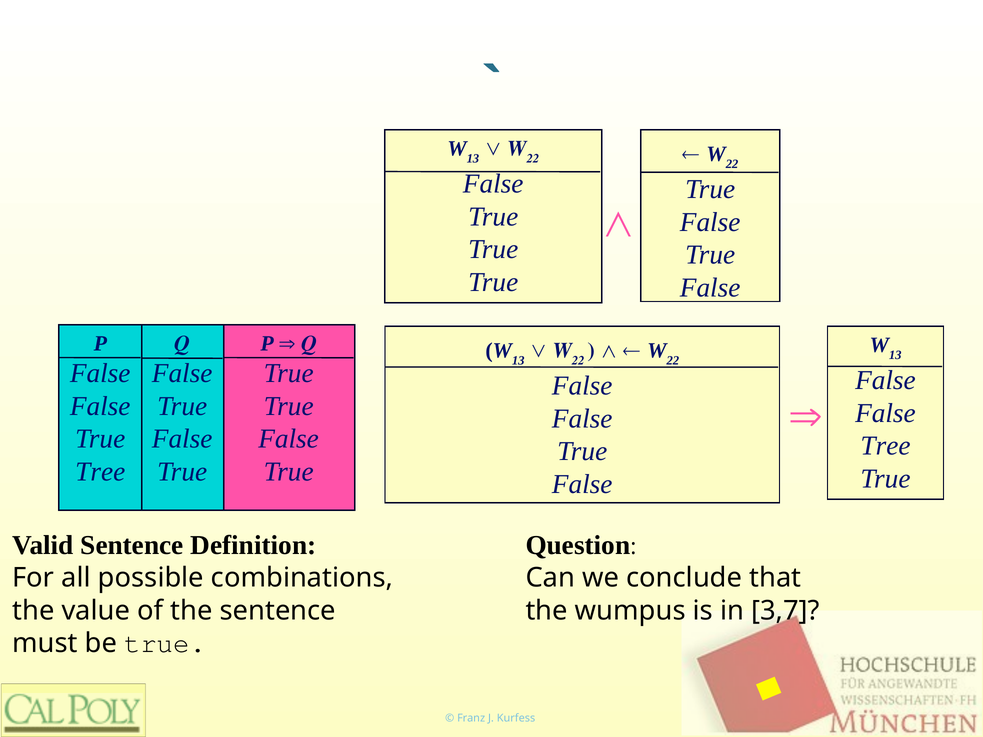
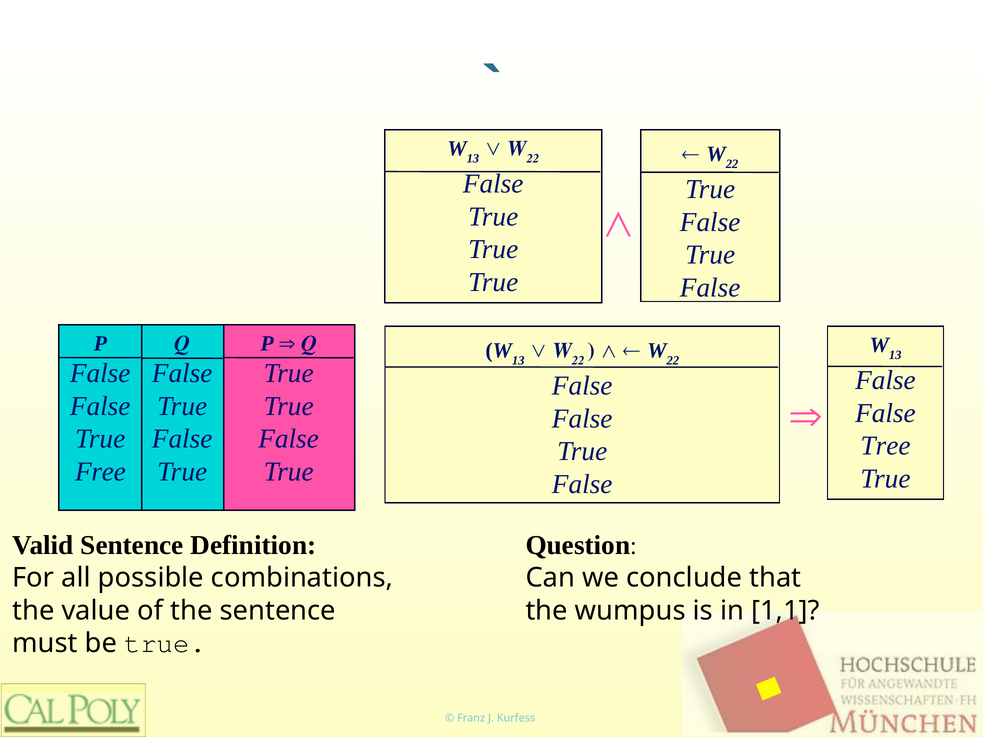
Tree: Tree -> Free (100, 472)
3,7: 3,7 -> 1,1 (785, 611)
